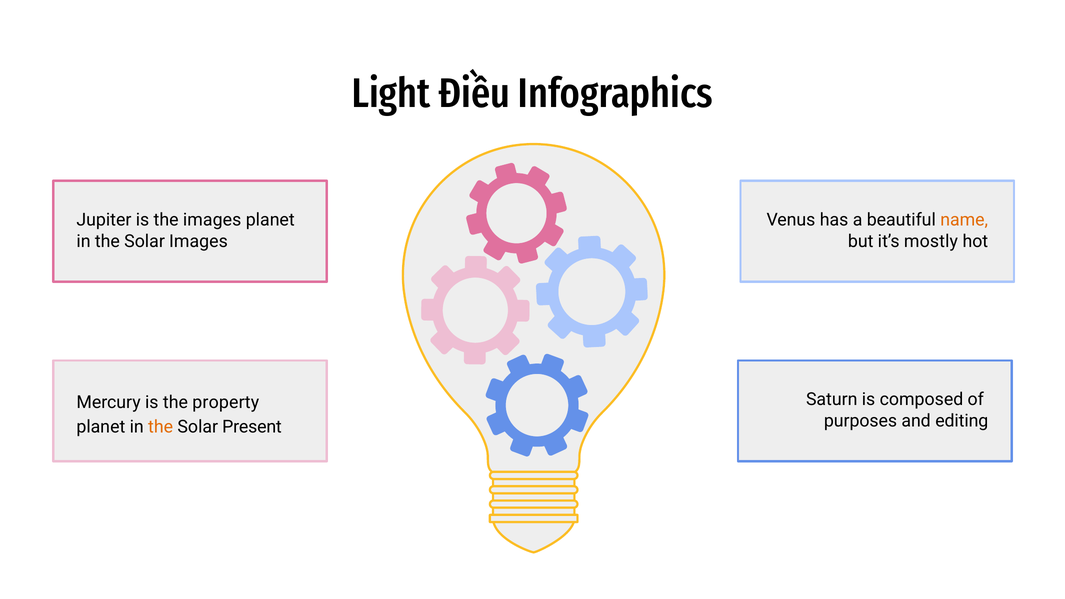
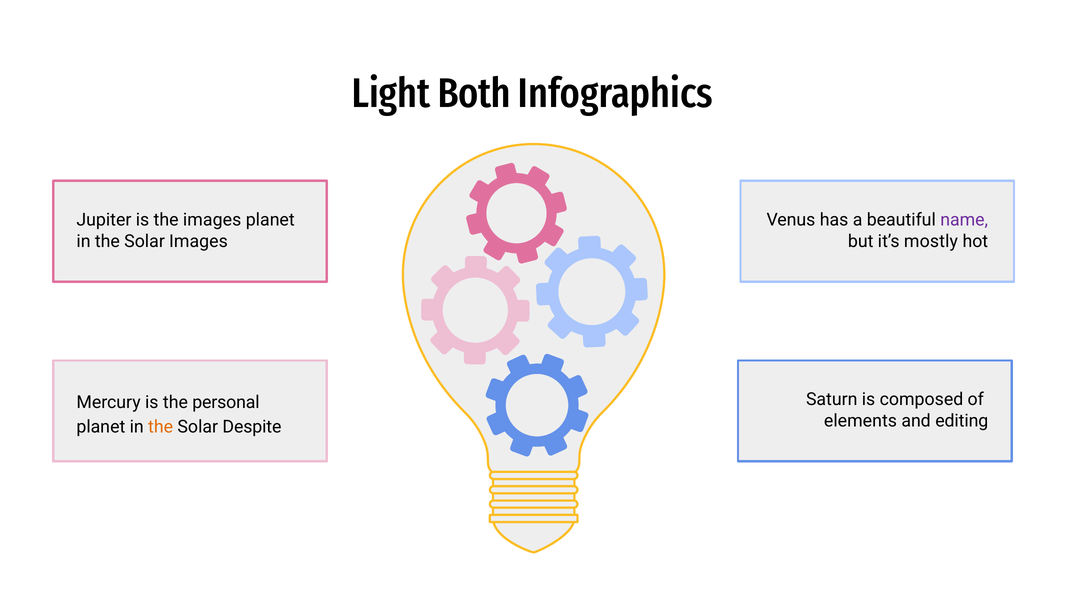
Điều: Điều -> Both (474, 93)
name colour: orange -> purple (964, 220)
property: property -> personal (226, 403)
purposes: purposes -> elements (860, 421)
Present: Present -> Despite (252, 427)
